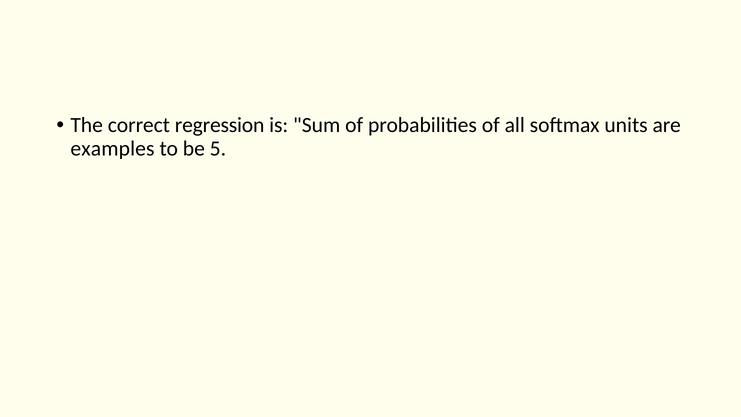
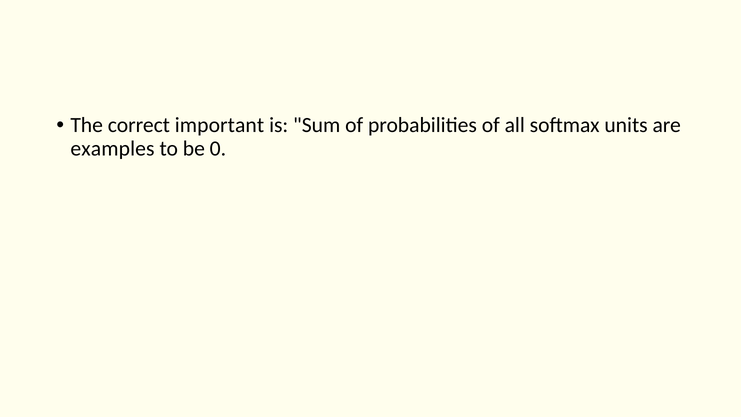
regression: regression -> important (219, 125)
5: 5 -> 0 (218, 149)
